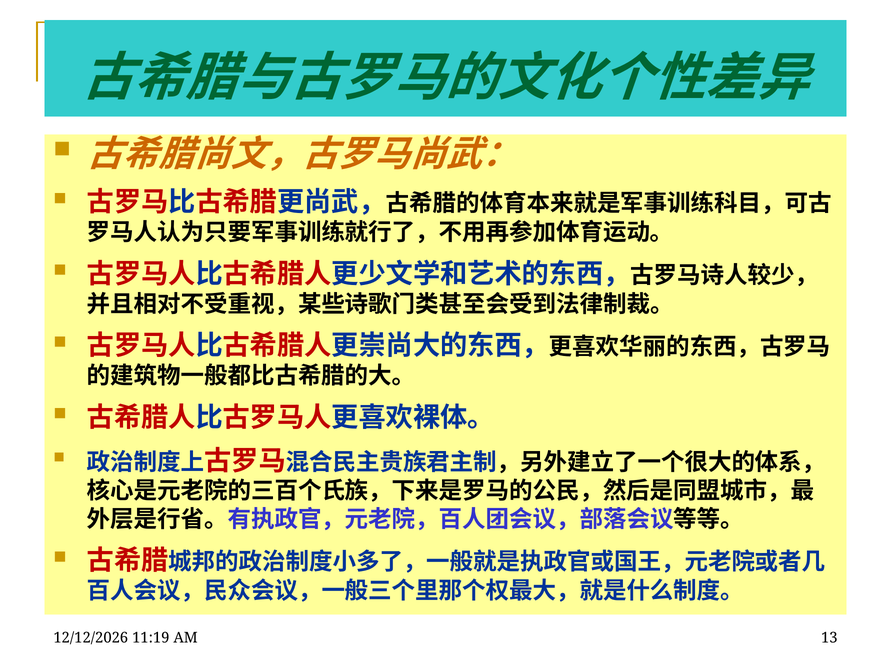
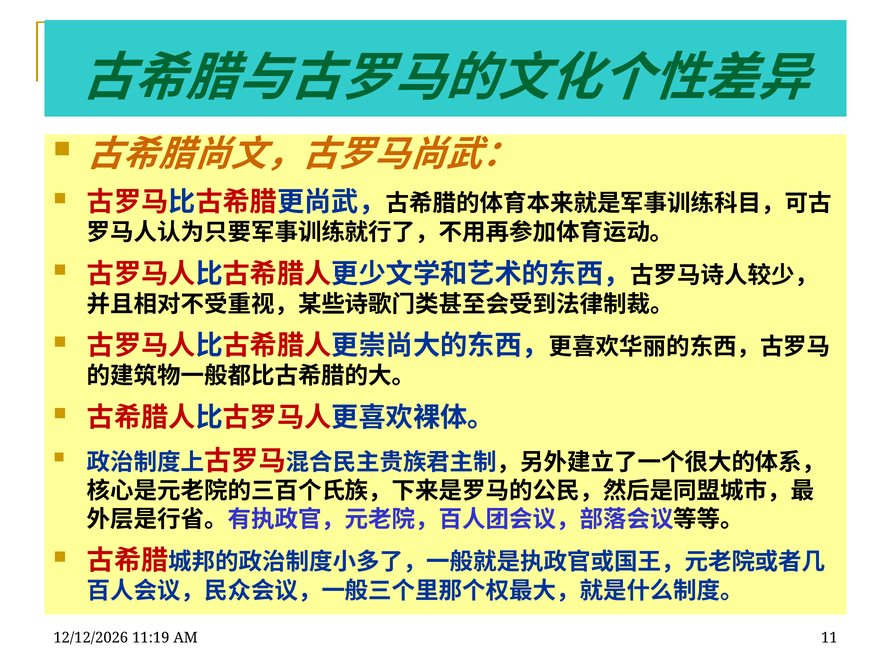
13: 13 -> 11 (829, 638)
